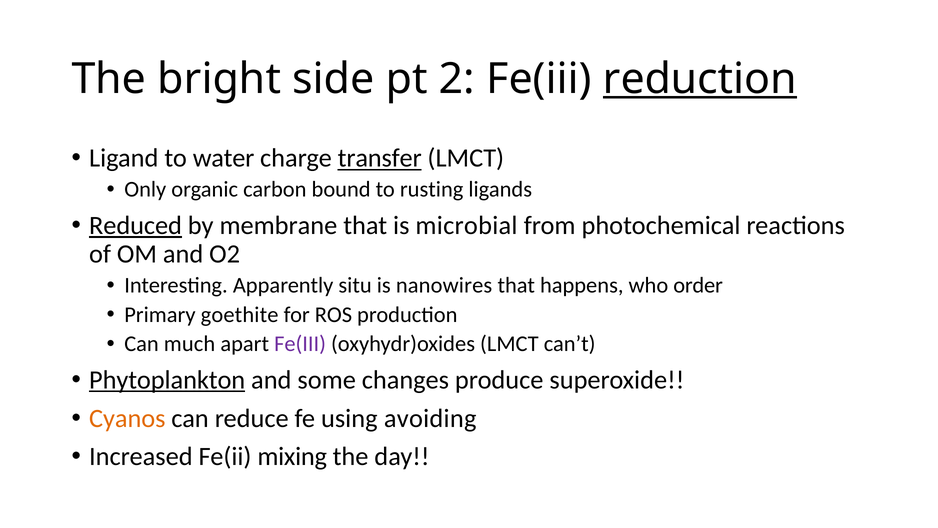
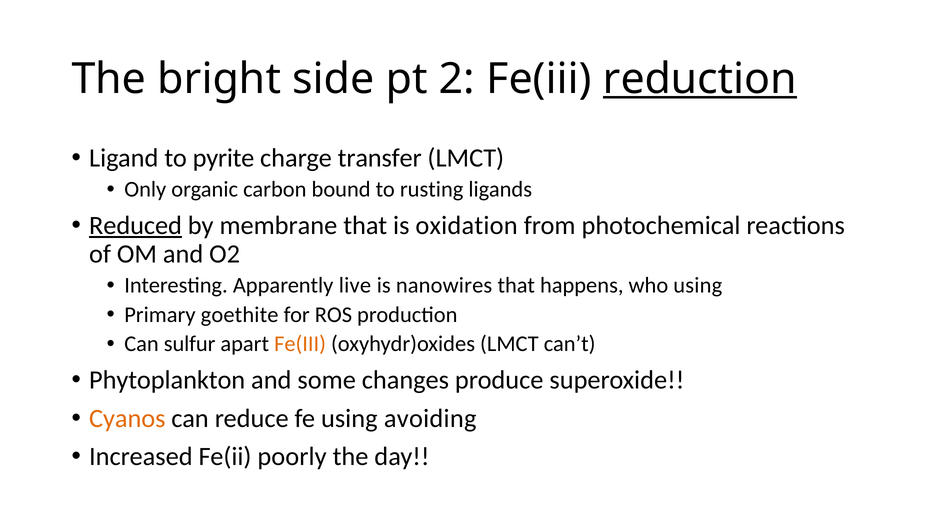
water: water -> pyrite (224, 158)
transfer underline: present -> none (380, 158)
microbial: microbial -> oxidation (467, 226)
situ: situ -> live (355, 285)
who order: order -> using (698, 285)
much: much -> sulfur (190, 344)
Fe(III colour: purple -> orange (300, 344)
Phytoplankton underline: present -> none (167, 380)
mixing: mixing -> poorly (292, 456)
